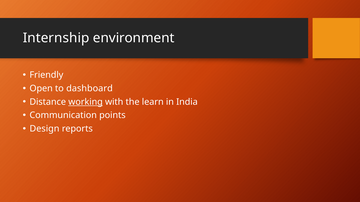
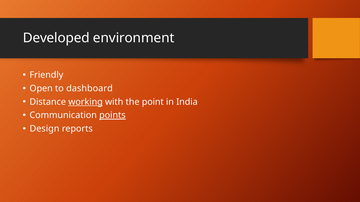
Internship: Internship -> Developed (56, 38)
learn: learn -> point (153, 102)
points underline: none -> present (112, 116)
